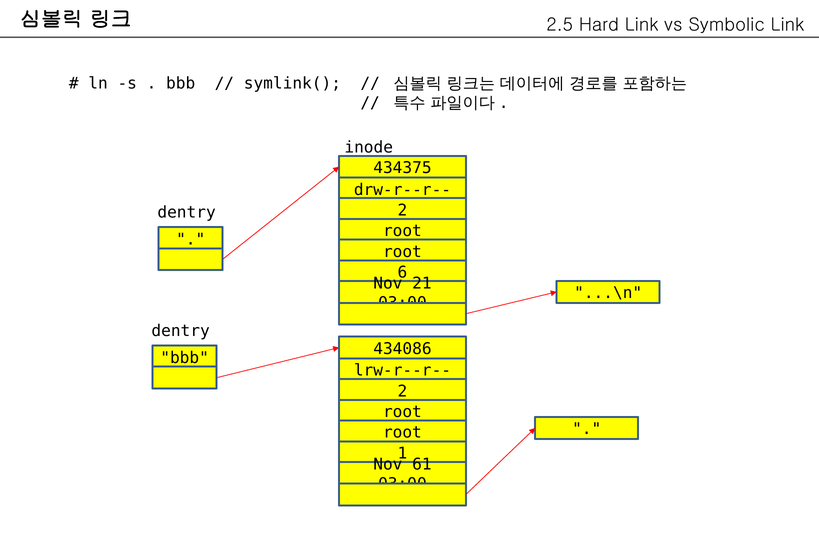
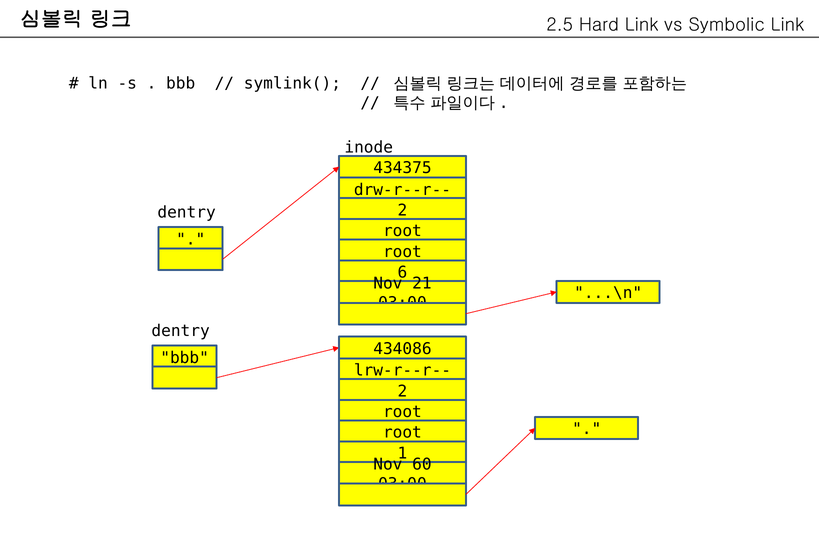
61: 61 -> 60 (422, 464)
